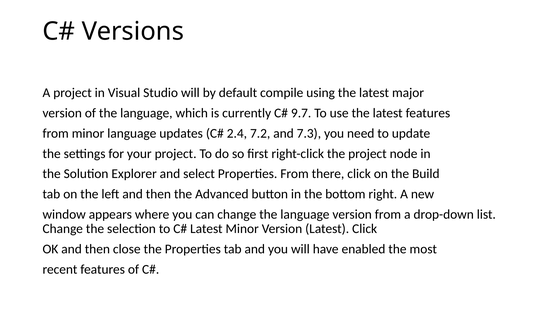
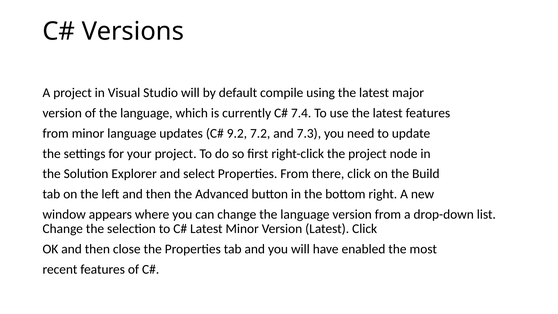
9.7: 9.7 -> 7.4 (301, 113)
2.4: 2.4 -> 9.2 (237, 133)
